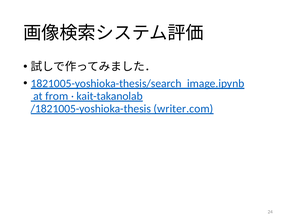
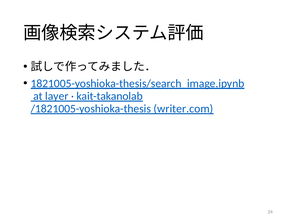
from: from -> layer (57, 96)
